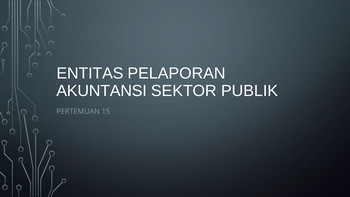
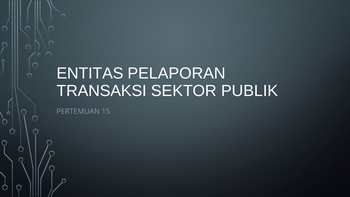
AKUNTANSI: AKUNTANSI -> TRANSAKSI (102, 91)
